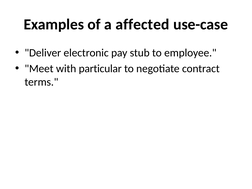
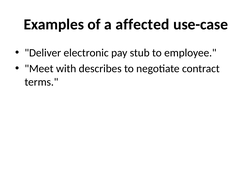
particular: particular -> describes (100, 69)
